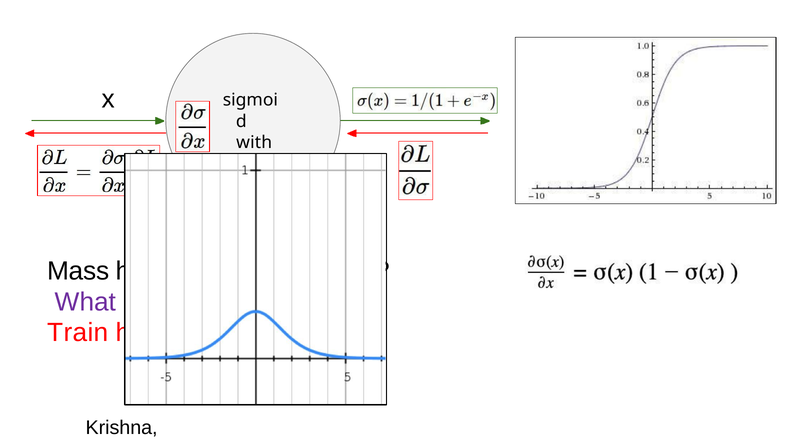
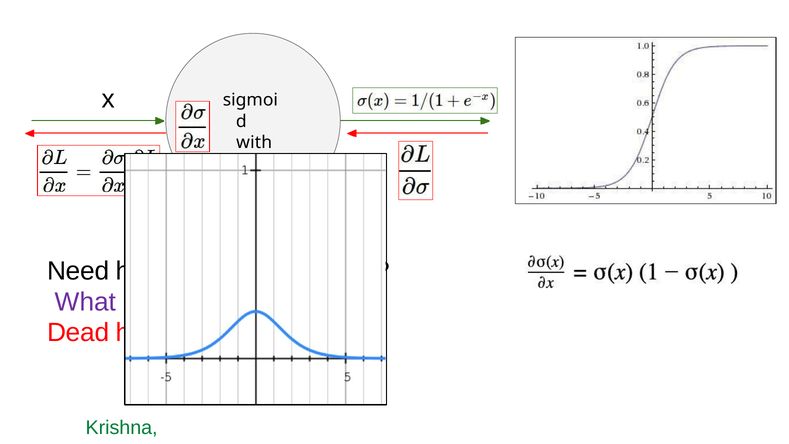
Mass: Mass -> Need (78, 271)
Train: Train -> Dead (78, 332)
Krishna colour: black -> green (122, 428)
